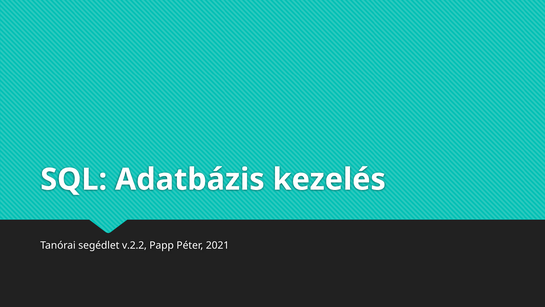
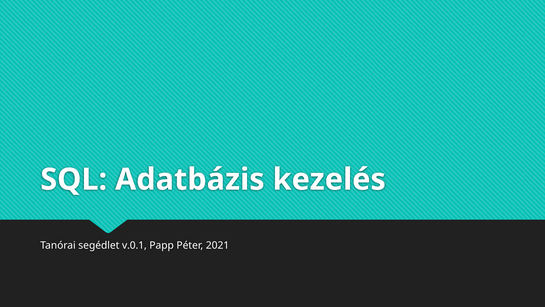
v.2.2: v.2.2 -> v.0.1 (134, 245)
